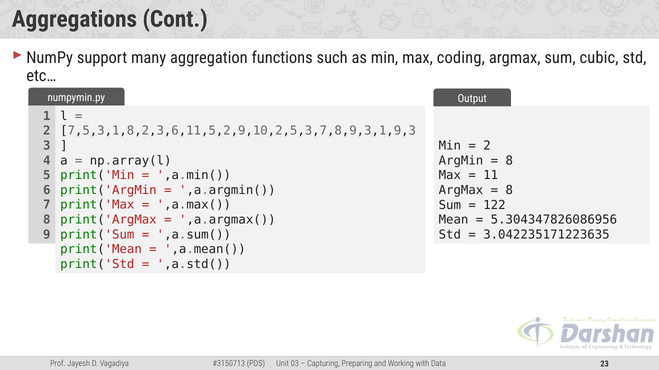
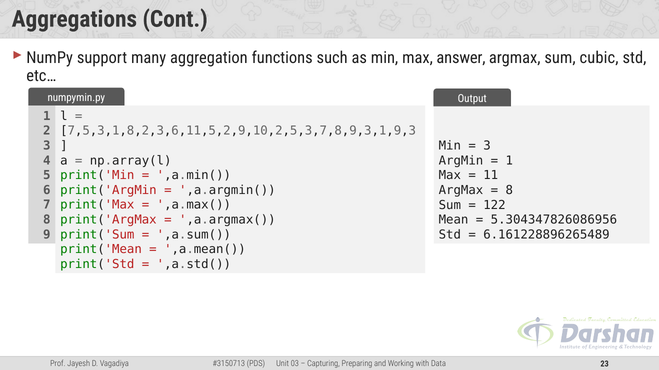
coding: coding -> answer (461, 58)
2: 2 -> 3 (487, 146)
8: 8 -> 1 (509, 161)
3.042235171223635: 3.042235171223635 -> 6.161228896265489 (546, 235)
